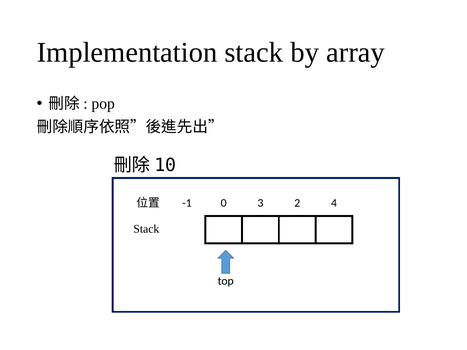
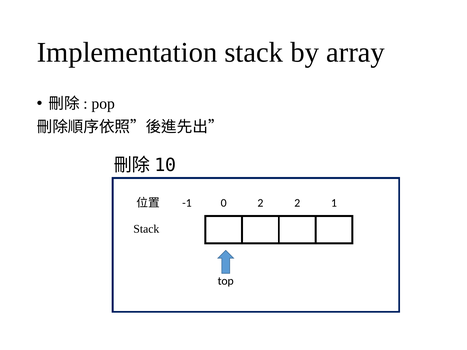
0 3: 3 -> 2 (260, 203)
4: 4 -> 1 (334, 203)
